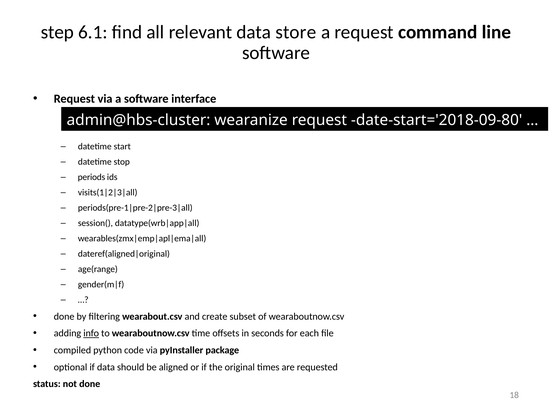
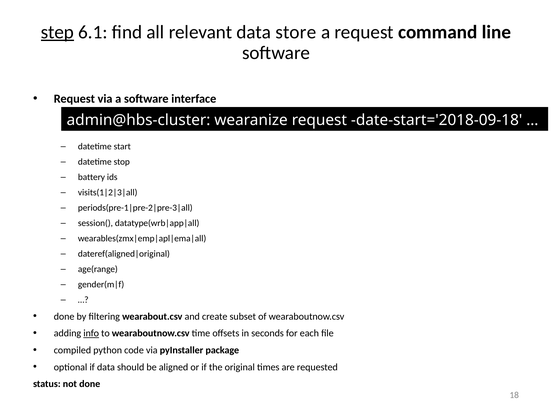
step underline: none -> present (57, 32)
date-start='2018-09-80: date-start='2018-09-80 -> date-start='2018-09-18 (437, 120)
periods: periods -> battery (91, 177)
